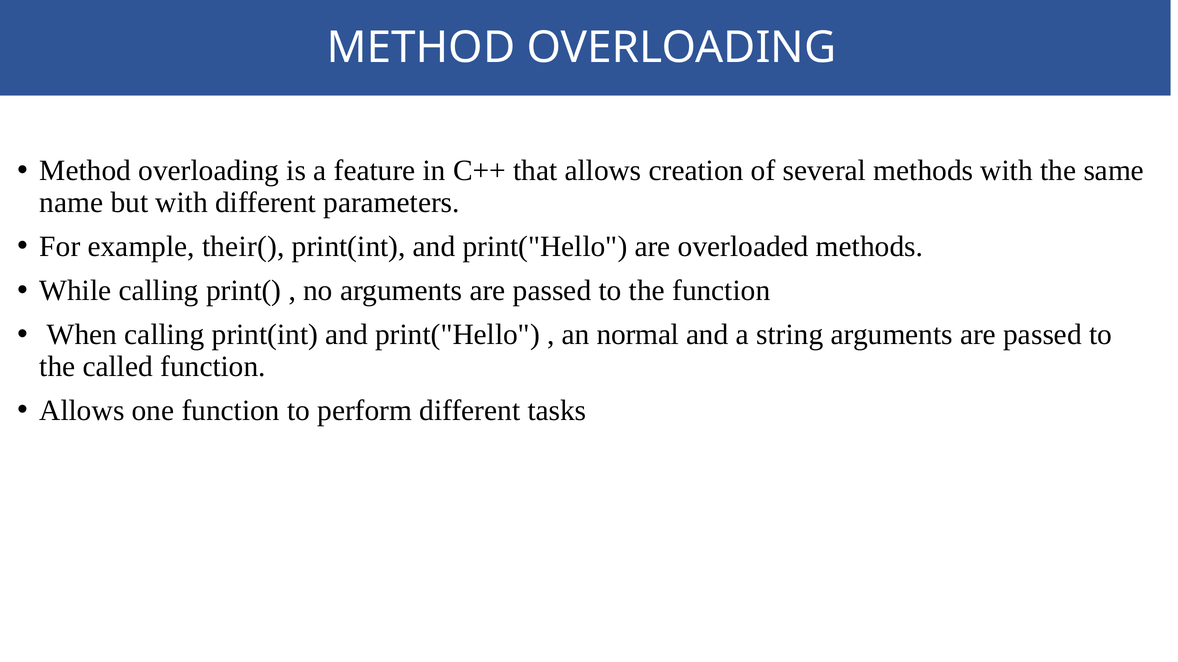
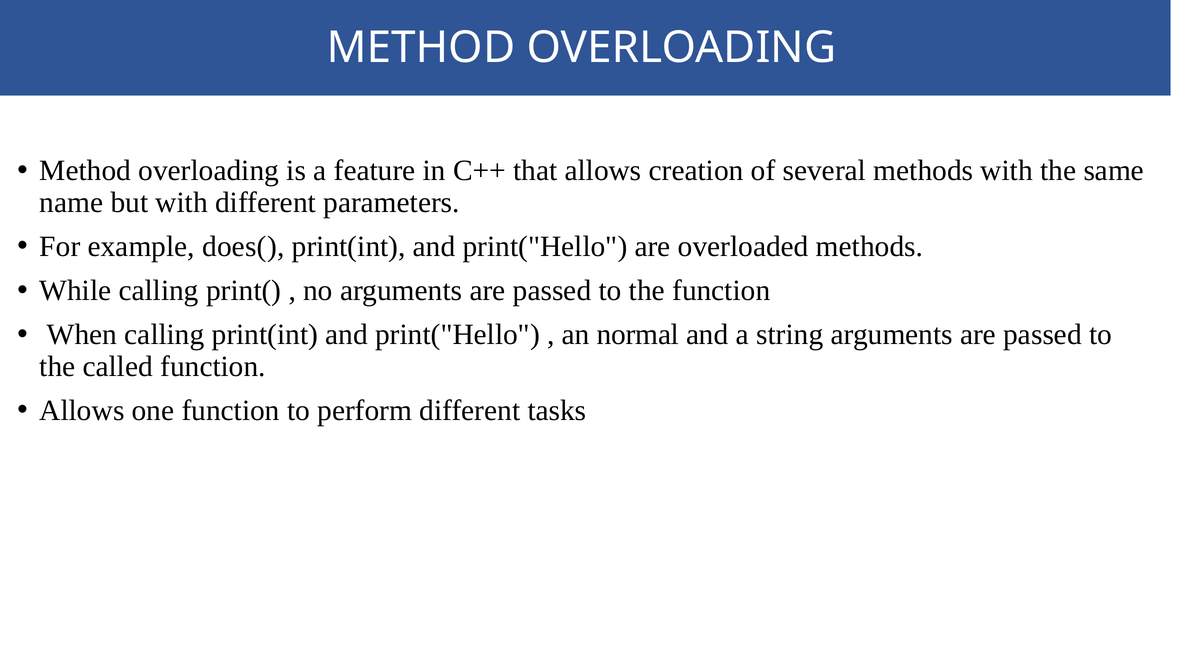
their(: their( -> does( (243, 247)
